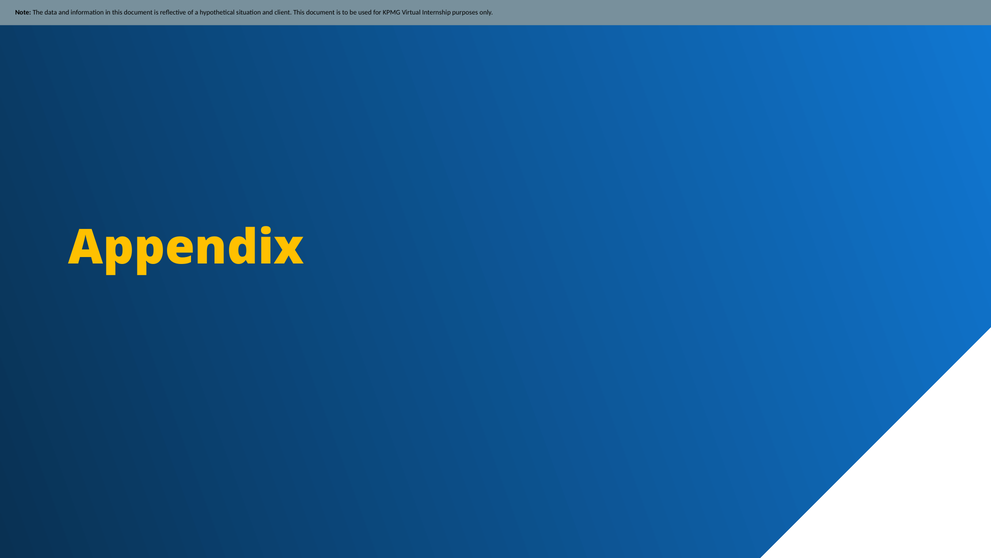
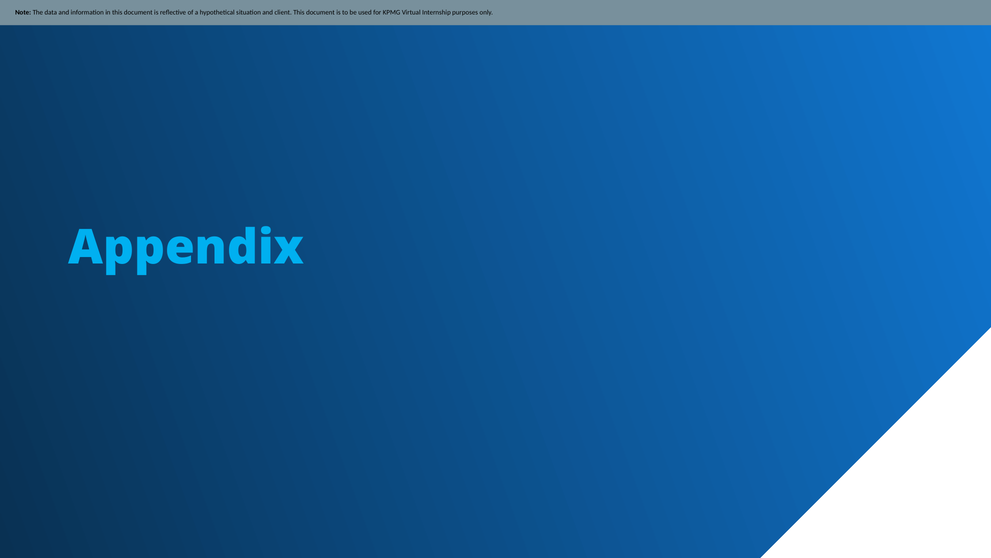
Appendix colour: yellow -> light blue (186, 248)
